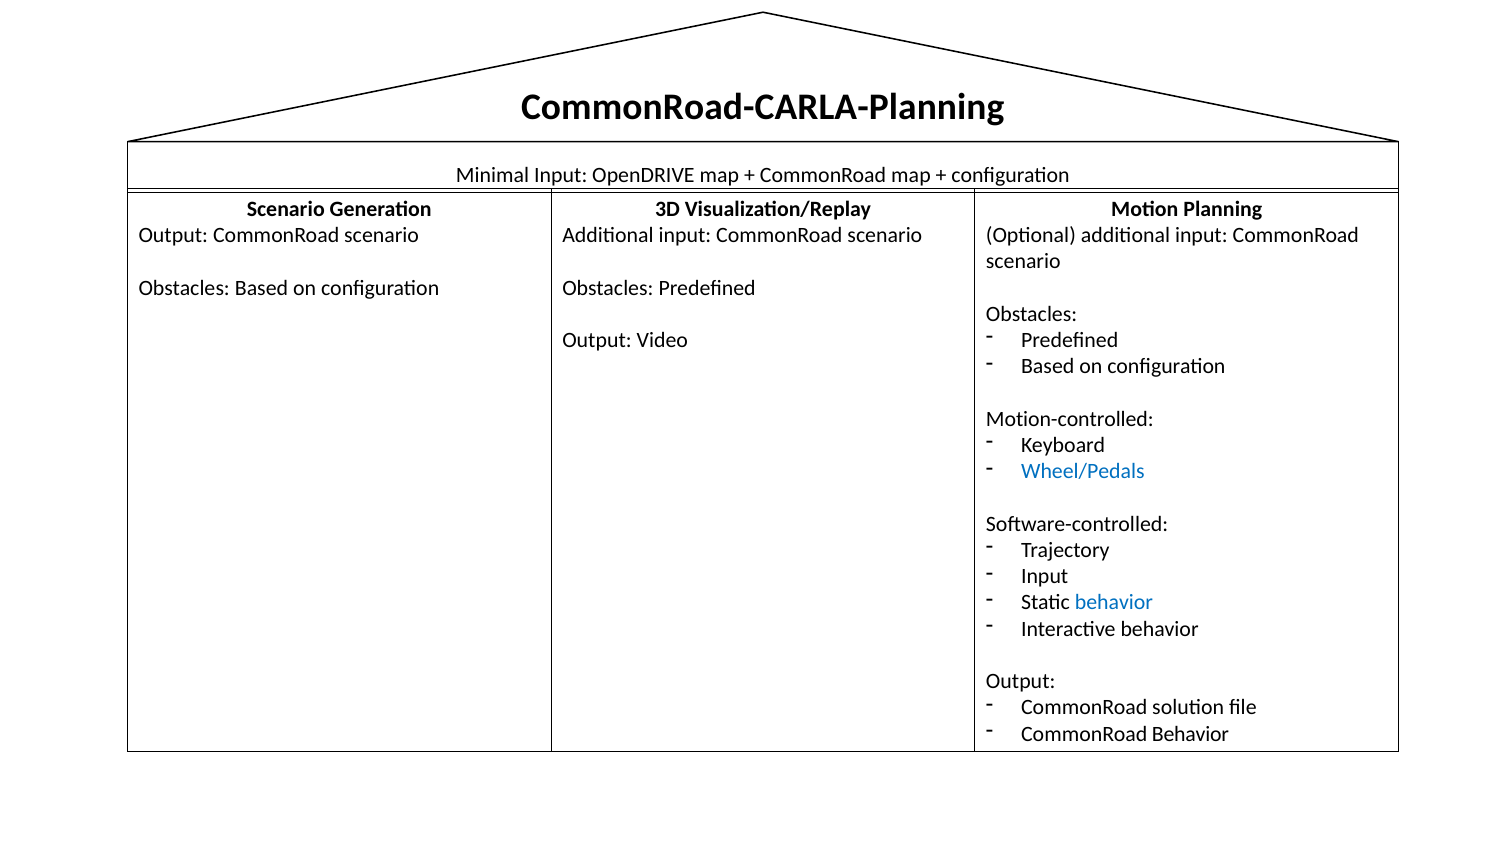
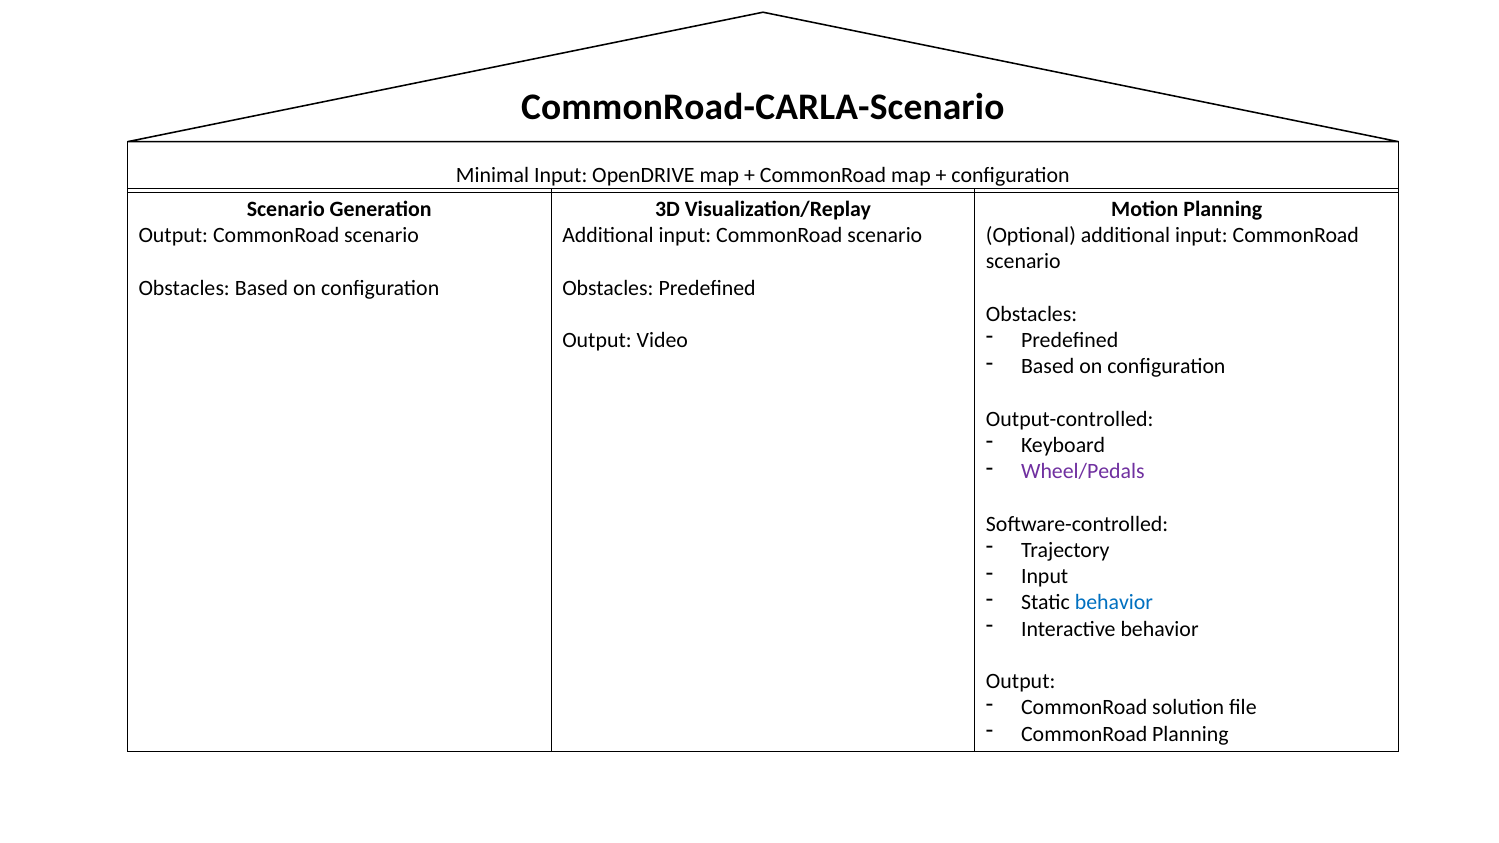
CommonRoad-CARLA-Planning: CommonRoad-CARLA-Planning -> CommonRoad-CARLA-Scenario (763, 108)
Motion-controlled: Motion-controlled -> Output-controlled (1070, 419)
Wheel/Pedals colour: blue -> purple (1083, 472)
CommonRoad Behavior: Behavior -> Planning (1190, 734)
